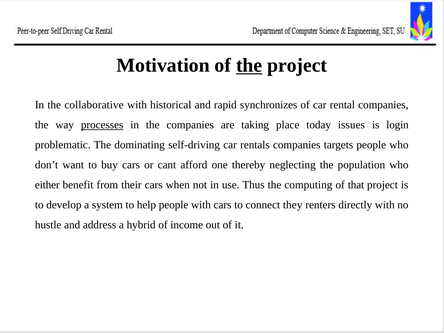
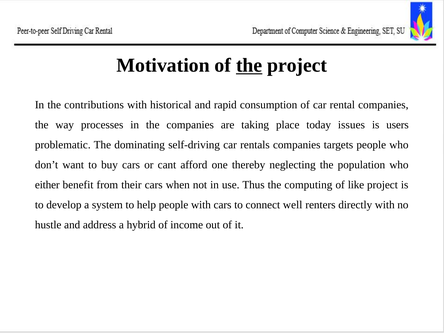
collaborative: collaborative -> contributions (94, 105)
synchronizes: synchronizes -> consumption (269, 105)
processes underline: present -> none (102, 125)
login: login -> users (398, 125)
that: that -> like (356, 185)
they: they -> well (293, 205)
